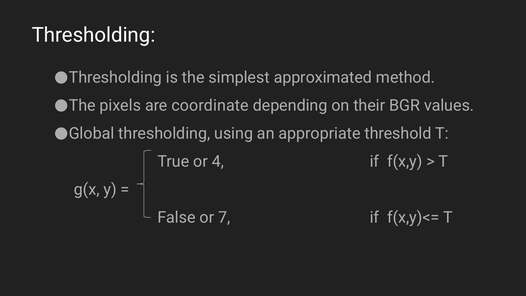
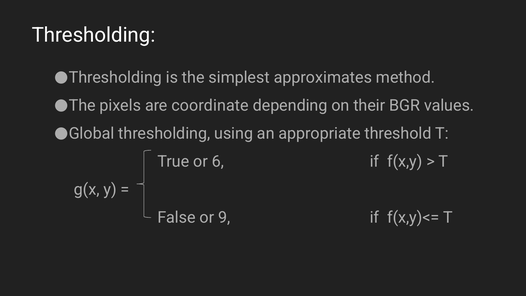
approximated: approximated -> approximates (323, 77)
4: 4 -> 6 (218, 161)
7: 7 -> 9 (224, 217)
